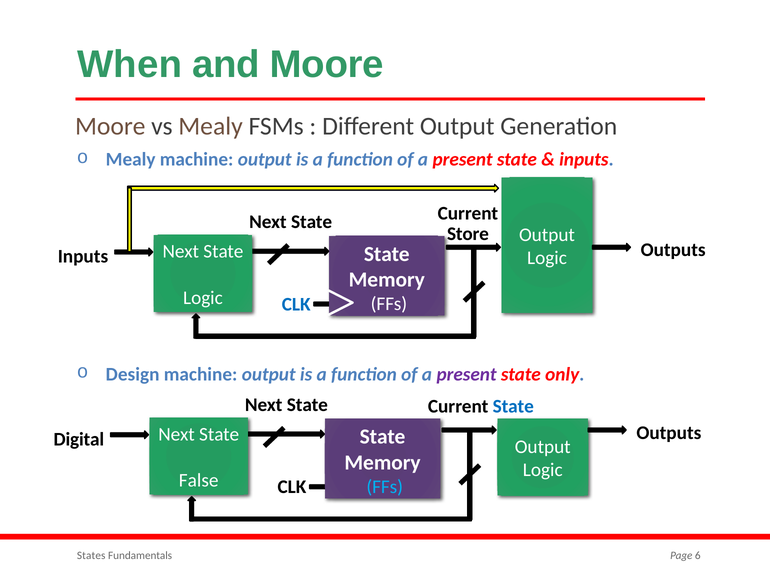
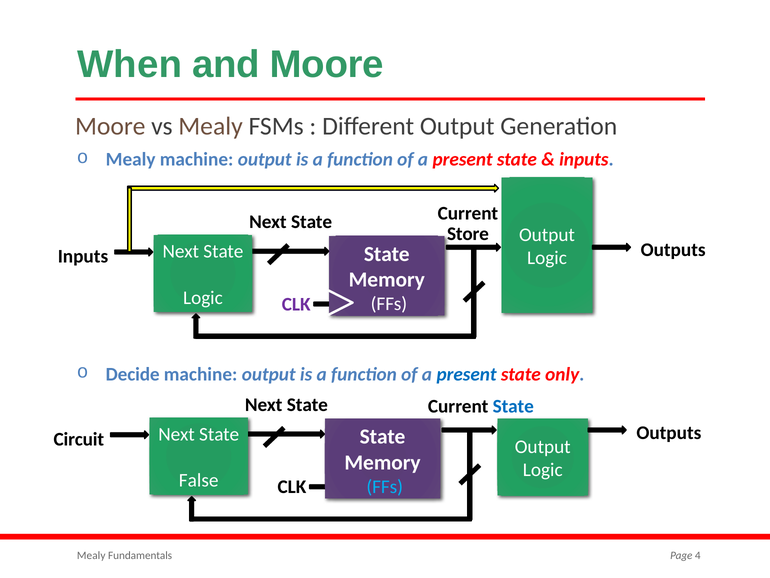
CLK colour: blue -> purple (296, 304)
Design: Design -> Decide (133, 374)
present colour: purple -> blue (467, 374)
Digital: Digital -> Circuit (79, 439)
States: States -> Mealy (91, 555)
6: 6 -> 4 (698, 555)
